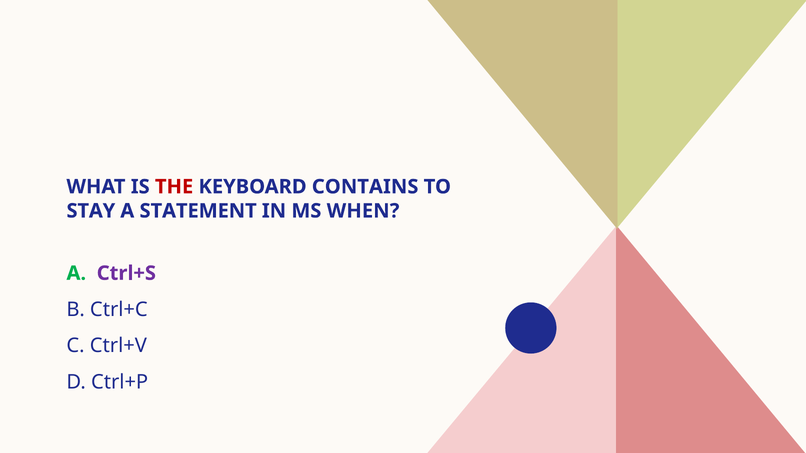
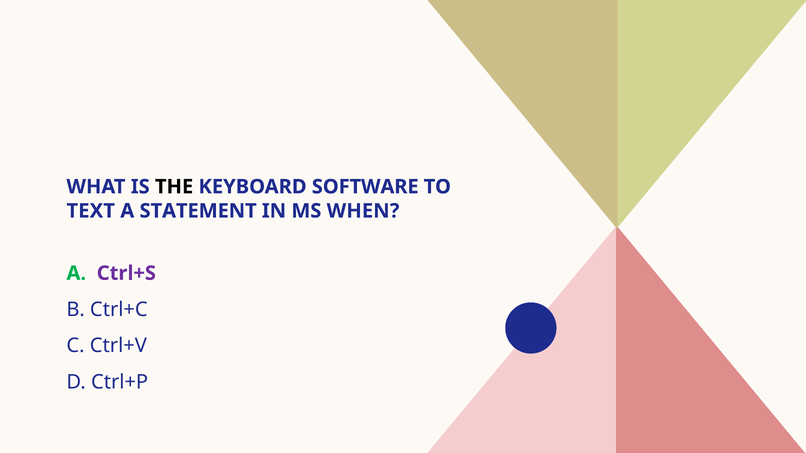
THE colour: red -> black (174, 187)
CONTAINS: CONTAINS -> SOFTWARE (365, 187)
STAY: STAY -> TEXT (91, 211)
